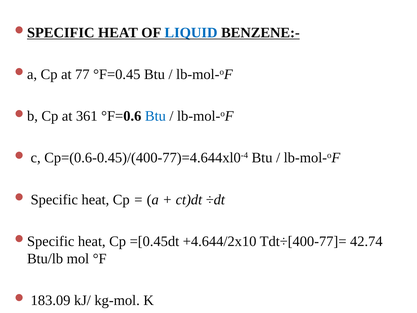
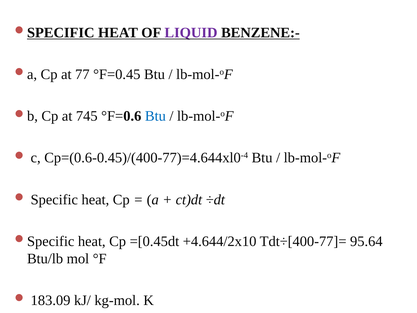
LIQUID colour: blue -> purple (191, 33)
361: 361 -> 745 (87, 116)
42.74: 42.74 -> 95.64 (366, 241)
